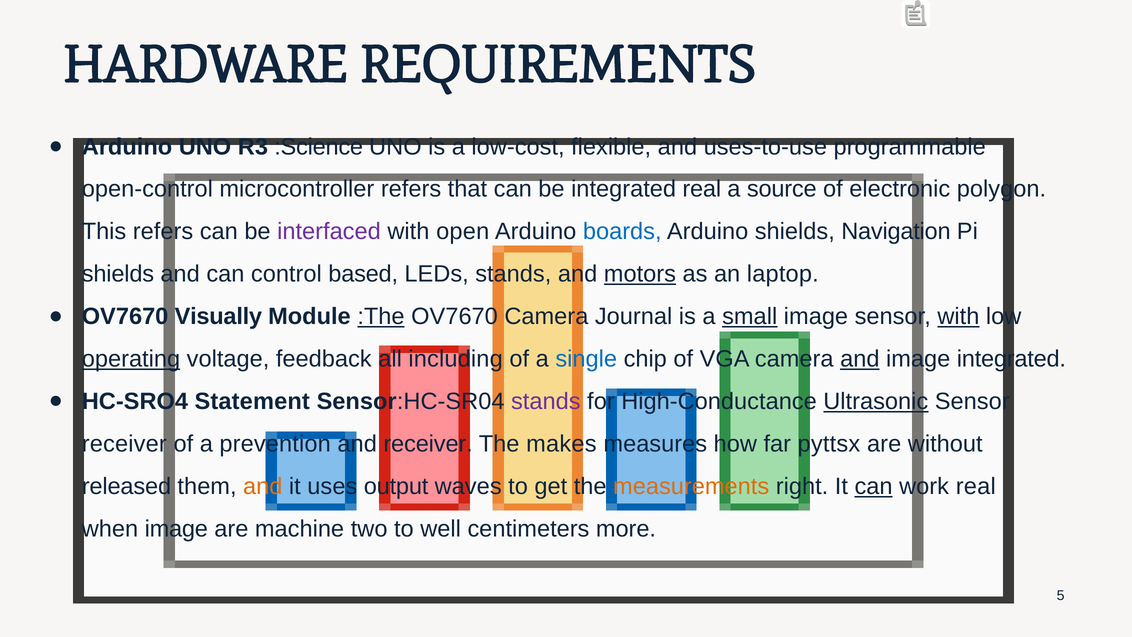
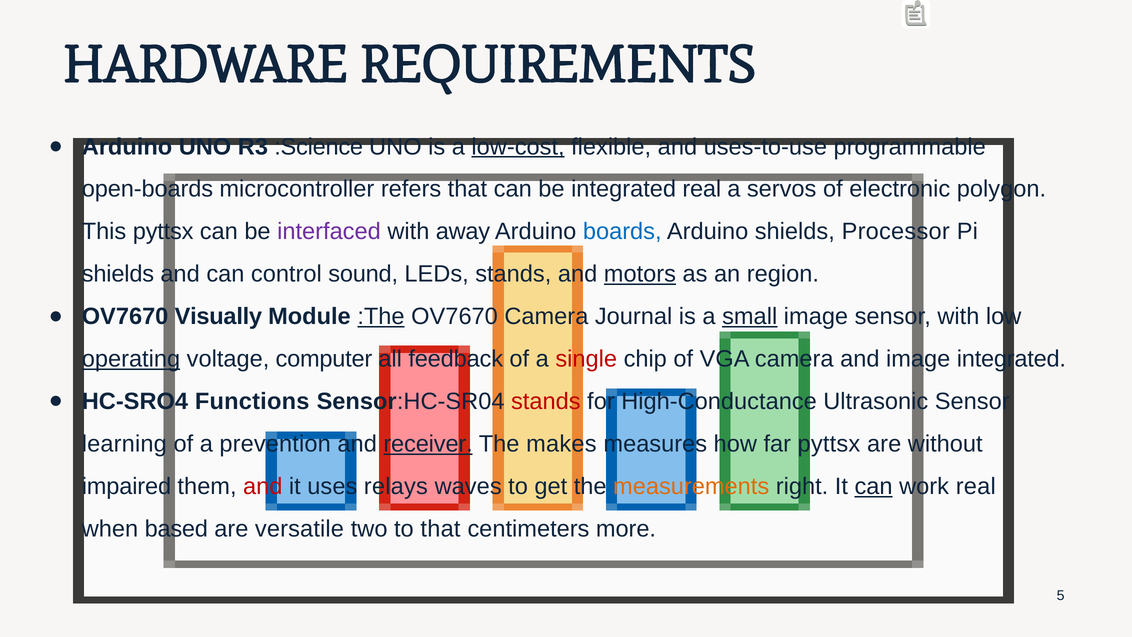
low-cost underline: none -> present (518, 147)
open-control: open-control -> open-boards (147, 189)
source: source -> servos (782, 189)
This refers: refers -> pyttsx (163, 232)
open: open -> away (463, 232)
Navigation: Navigation -> Processor (896, 232)
based: based -> sound (363, 274)
laptop: laptop -> region (783, 274)
with underline: present -> none (958, 316)
feedback: feedback -> computer (324, 359)
including: including -> feedback (456, 359)
single colour: blue -> red (586, 359)
and underline: present -> none (860, 359)
Statement: Statement -> Functions (252, 401)
stands colour: purple -> red (546, 401)
Ultrasonic underline: present -> none (876, 401)
receiver: receiver -> learning (124, 444)
receiver underline: none -> present (428, 444)
released: released -> impaired (126, 486)
and colour: orange -> red (263, 486)
output: output -> relays (396, 486)
when image: image -> based (176, 529)
machine: machine -> versatile (299, 529)
to well: well -> that (441, 529)
